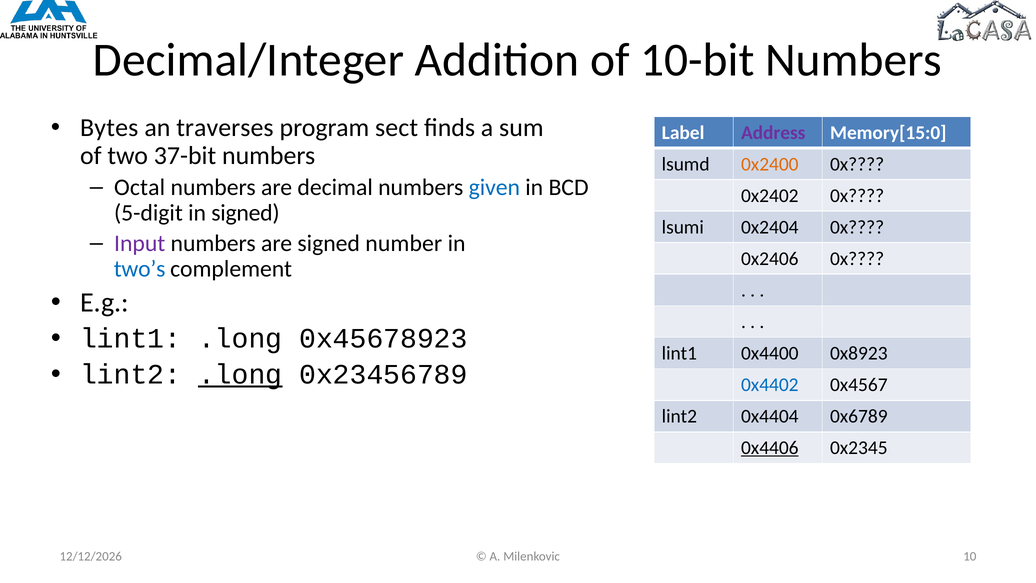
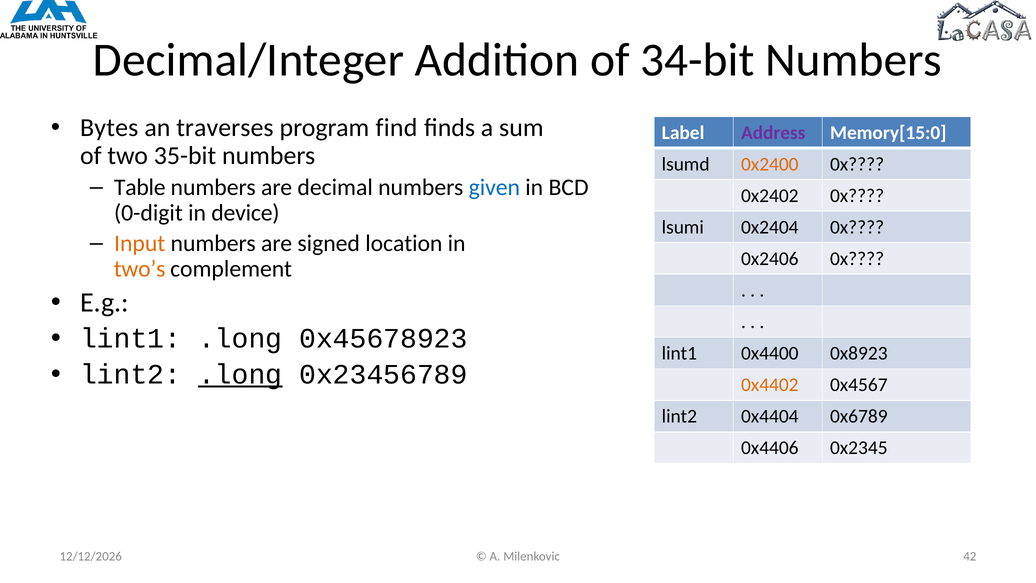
10-bit: 10-bit -> 34-bit (697, 60)
sect: sect -> find (397, 128)
37-bit: 37-bit -> 35-bit (185, 156)
Octal: Octal -> Table (140, 187)
5-digit: 5-digit -> 0-digit (148, 213)
in signed: signed -> device (245, 213)
Input colour: purple -> orange (140, 243)
number: number -> location (404, 243)
two’s colour: blue -> orange (140, 269)
0x4402 colour: blue -> orange (770, 385)
0x4406 underline: present -> none (770, 448)
10: 10 -> 42 (970, 556)
